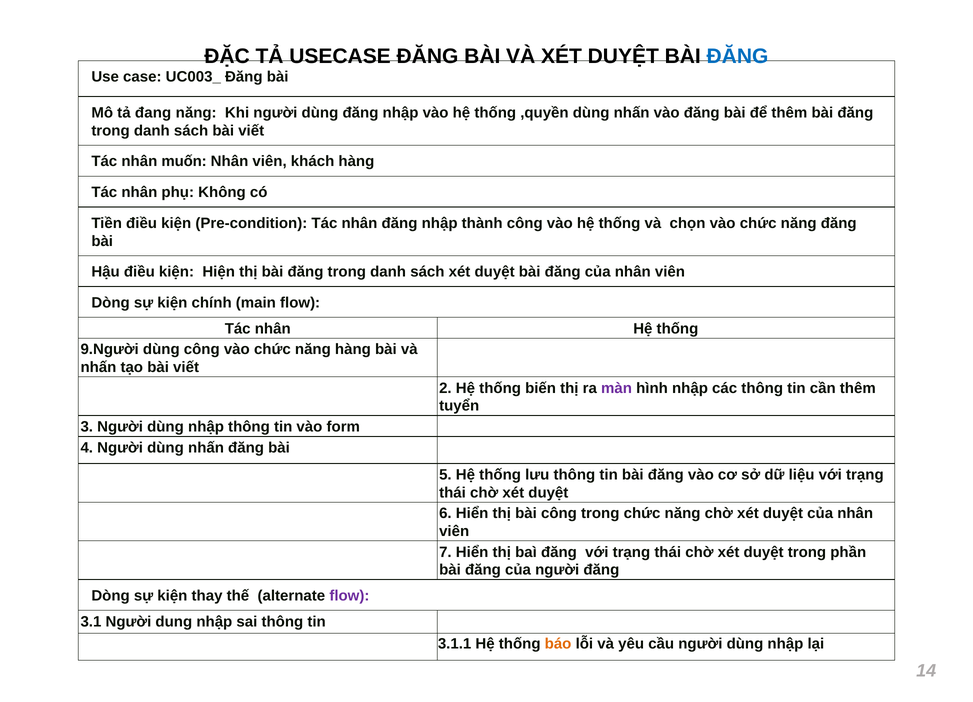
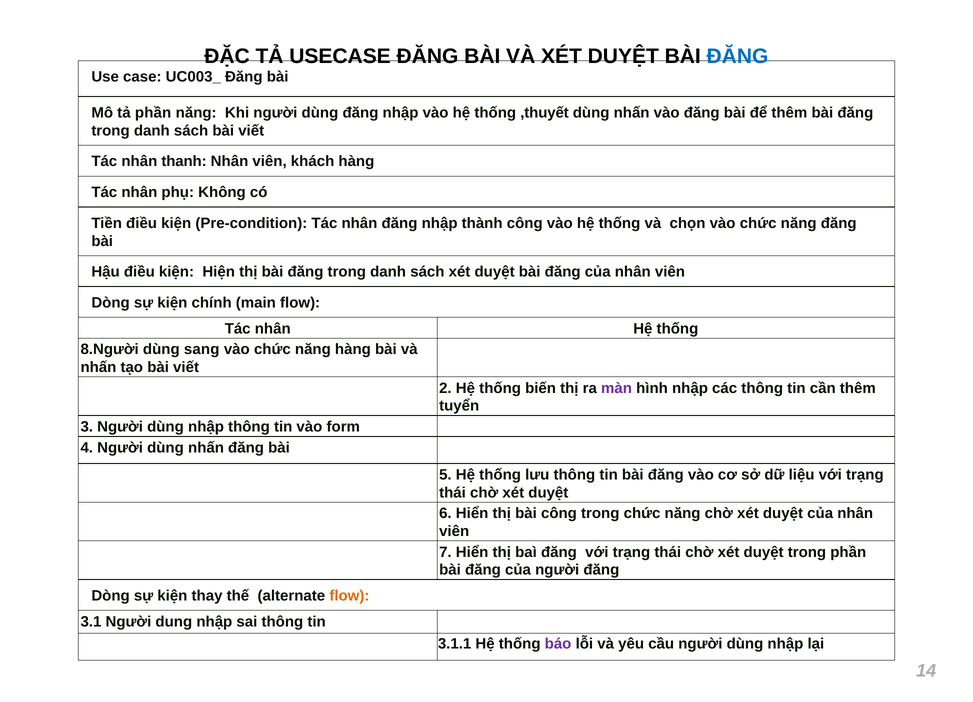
tả đang: đang -> phần (153, 113)
,quyền: ,quyền -> ,thuyết (545, 113)
muốn: muốn -> thanh (184, 162)
9.Người: 9.Người -> 8.Người (110, 350)
dùng công: công -> sang (202, 350)
flow colour: purple -> orange (349, 596)
báo colour: orange -> purple (558, 644)
